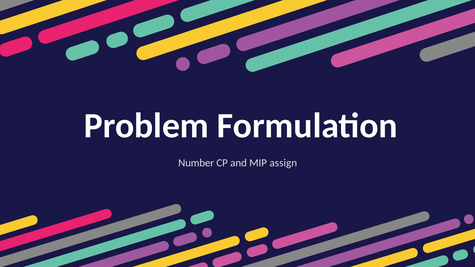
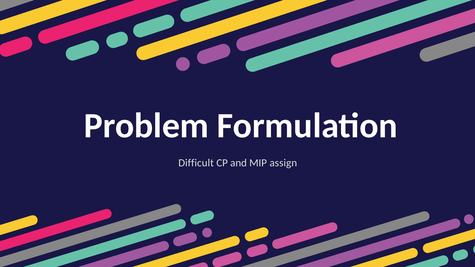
Number: Number -> Difficult (196, 163)
